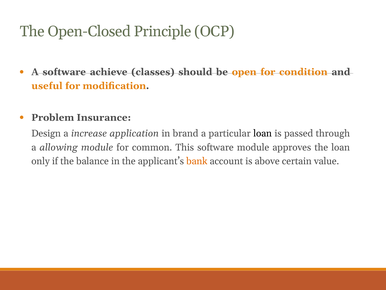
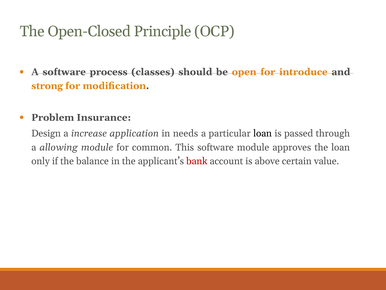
achieve: achieve -> process (109, 72)
condition: condition -> introduce (303, 72)
useful: useful -> strong (47, 86)
brand: brand -> needs (186, 133)
bank colour: orange -> red (197, 161)
